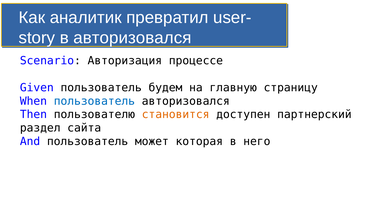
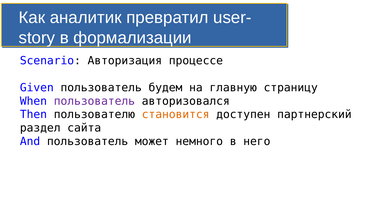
в авторизовался: авторизовался -> формализации (133, 38)
пользователь colour: blue -> purple (94, 101)
которая: которая -> немного (199, 142)
